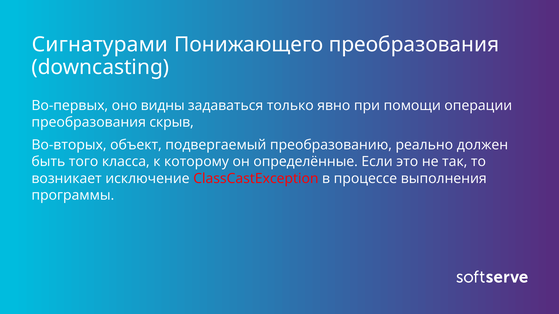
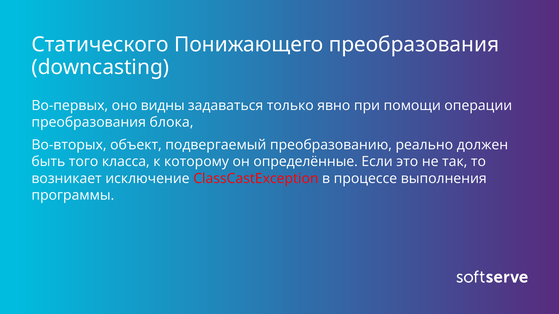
Сигнатурами: Сигнатурами -> Статического (100, 45)
скрыв: скрыв -> блока (172, 123)
